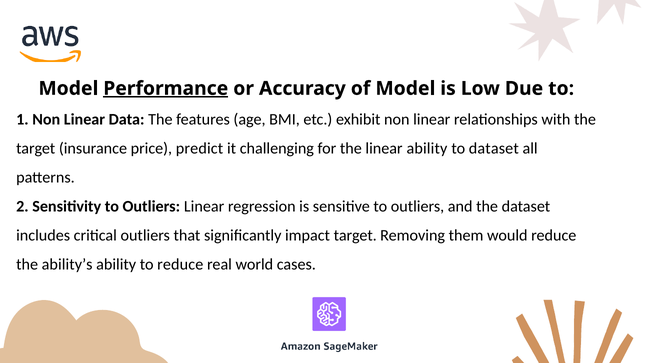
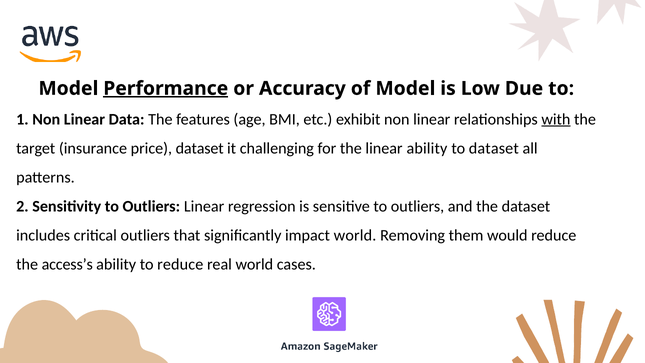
with underline: none -> present (556, 119)
price predict: predict -> dataset (200, 148)
impact target: target -> world (355, 235)
ability’s: ability’s -> access’s (67, 264)
